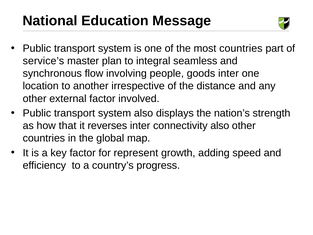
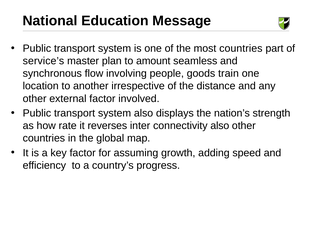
integral: integral -> amount (153, 61)
goods inter: inter -> train (228, 73)
that: that -> rate (68, 126)
represent: represent -> assuming (136, 153)
